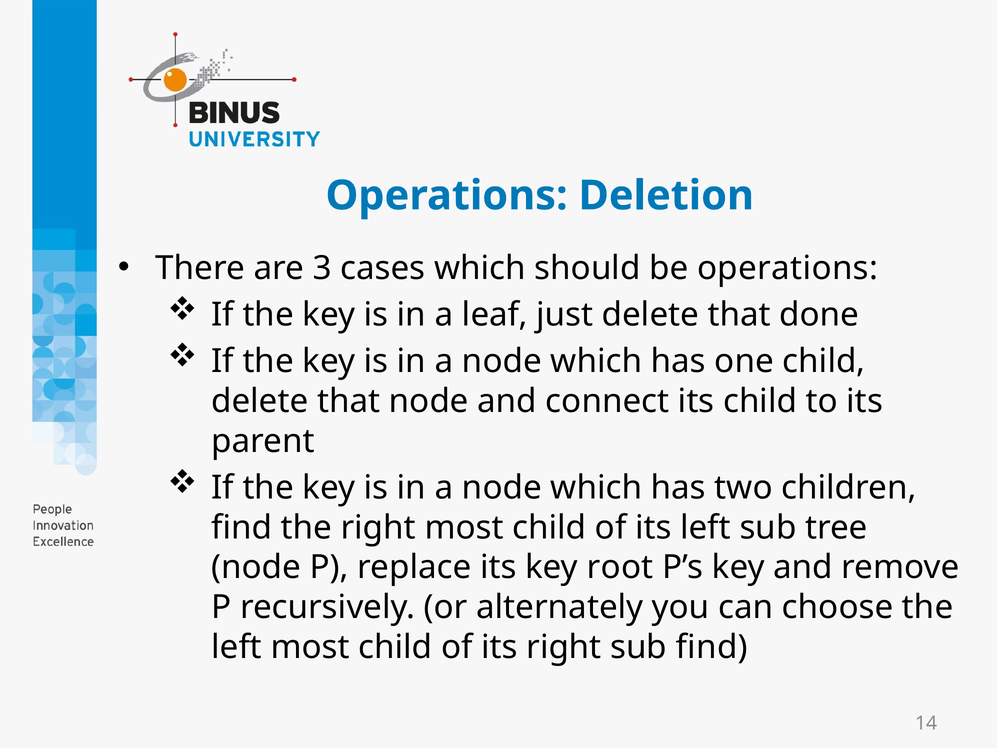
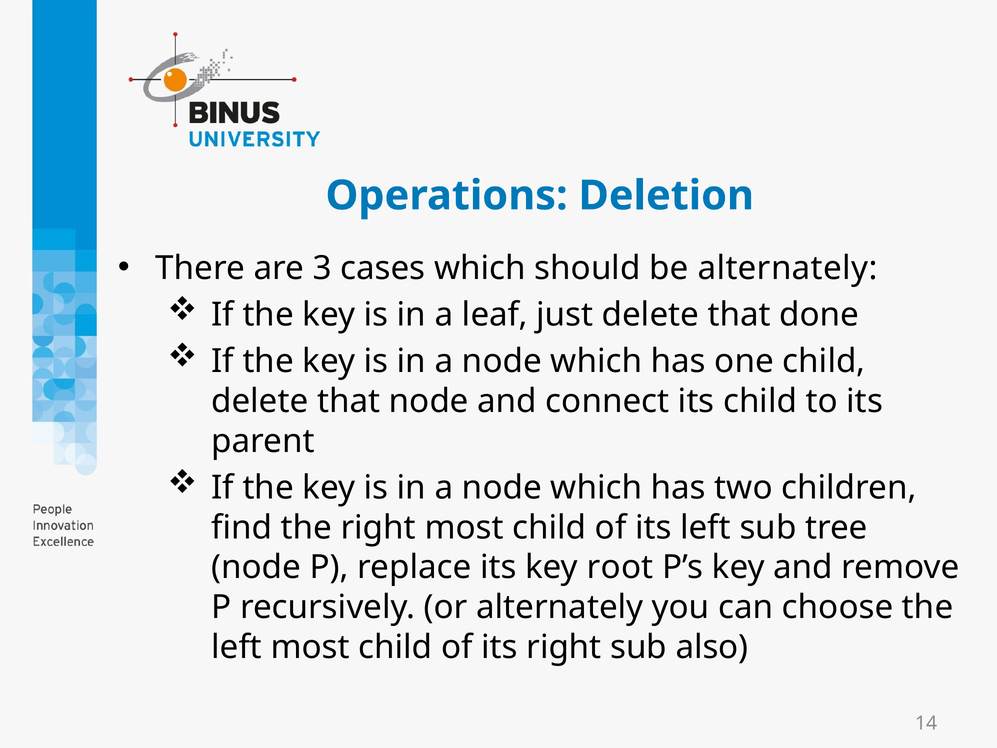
be operations: operations -> alternately (788, 268)
sub find: find -> also (712, 647)
